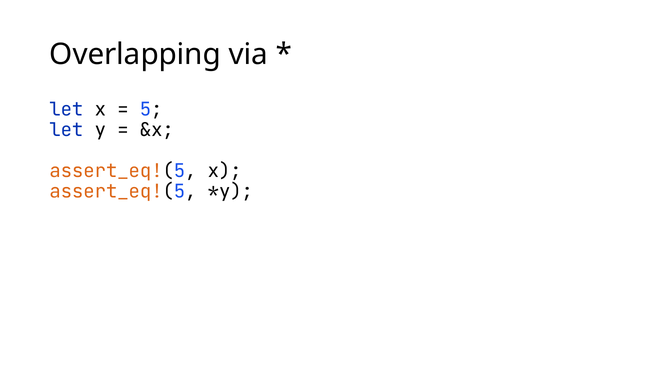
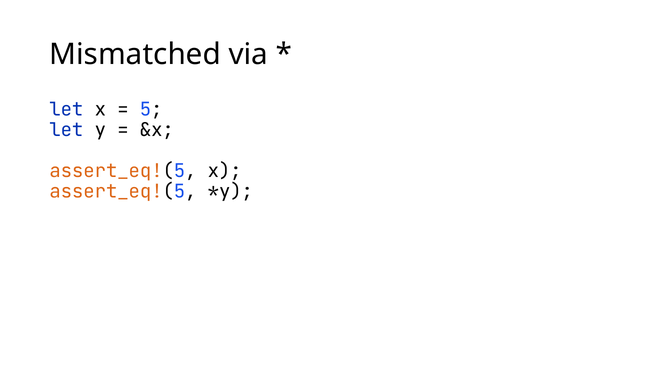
Overlapping: Overlapping -> Mismatched (135, 54)
